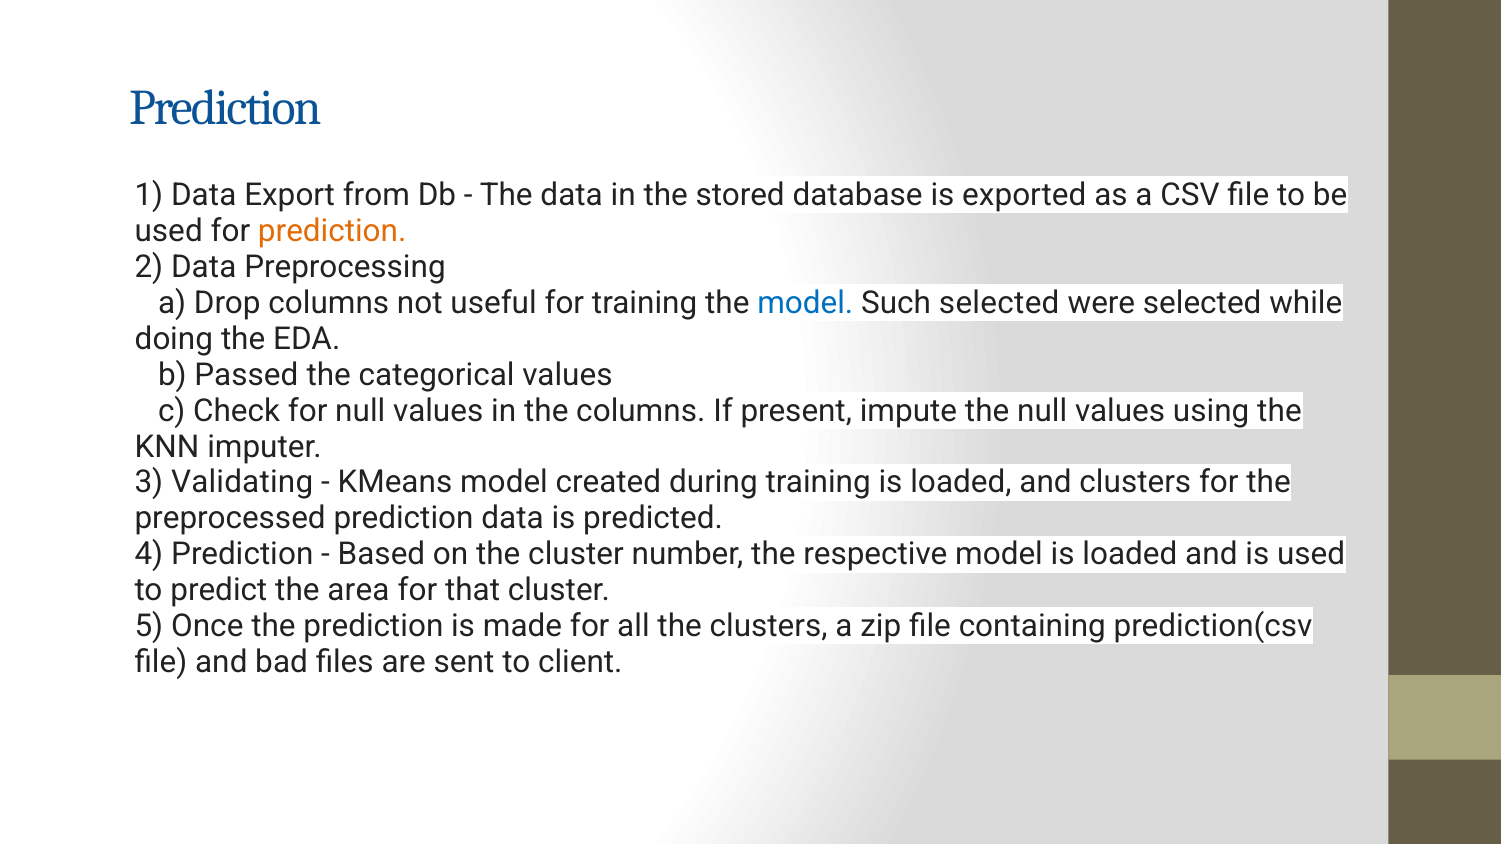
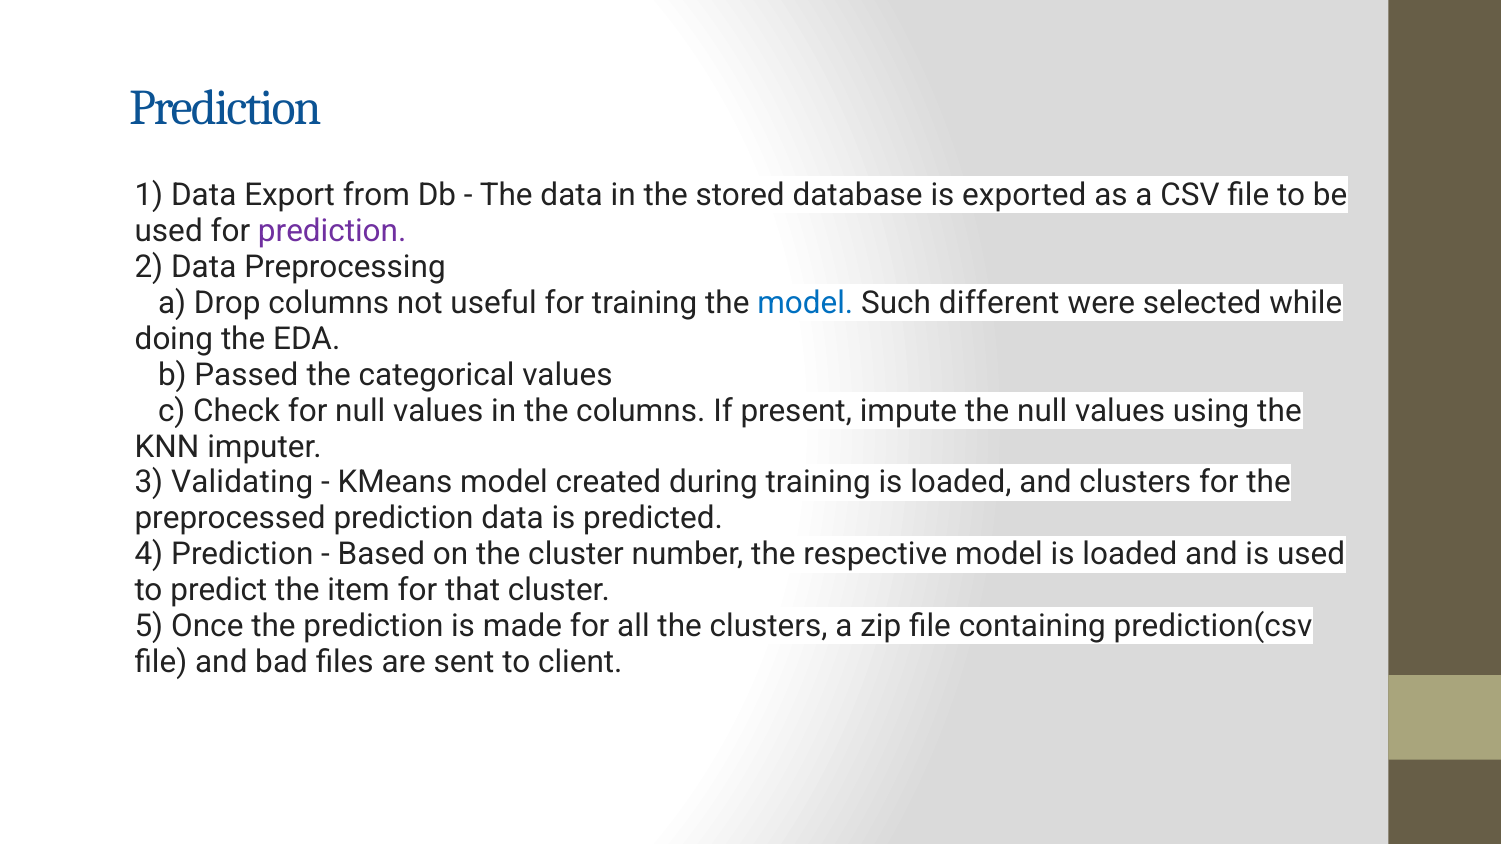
prediction colour: orange -> purple (332, 231)
Such selected: selected -> different (999, 303)
area: area -> item (359, 591)
